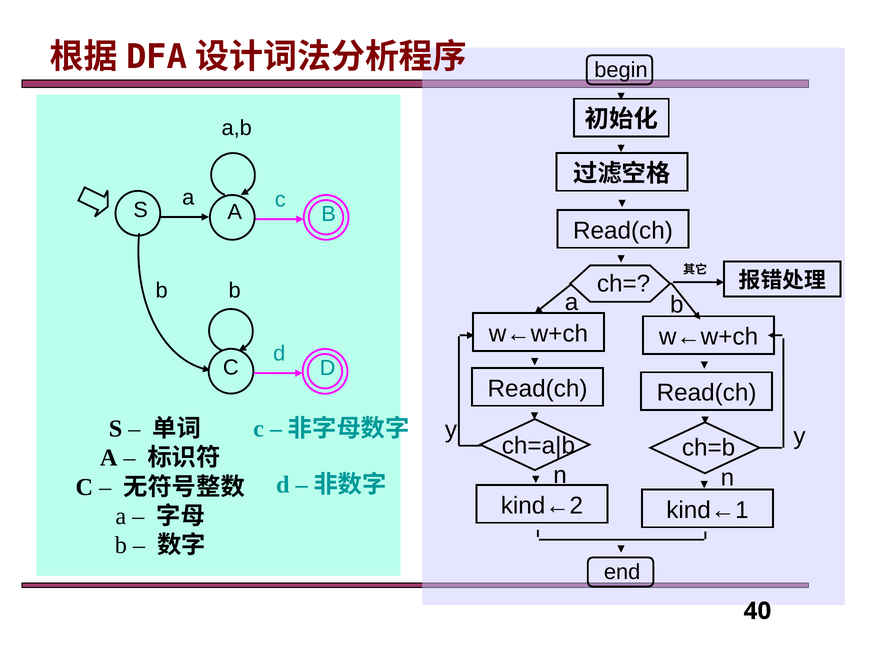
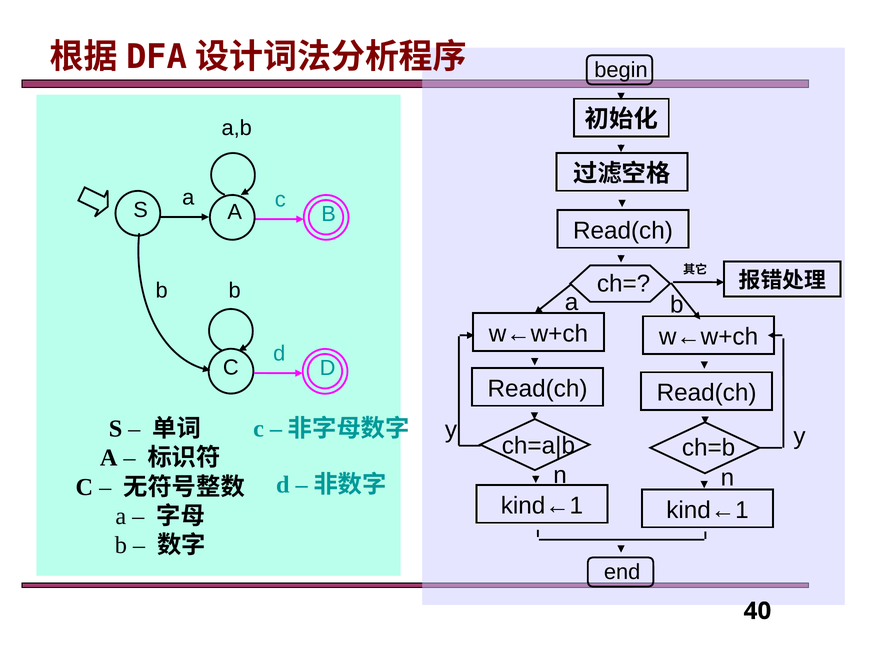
kind←2: kind←2 -> kind←1 (542, 505)
